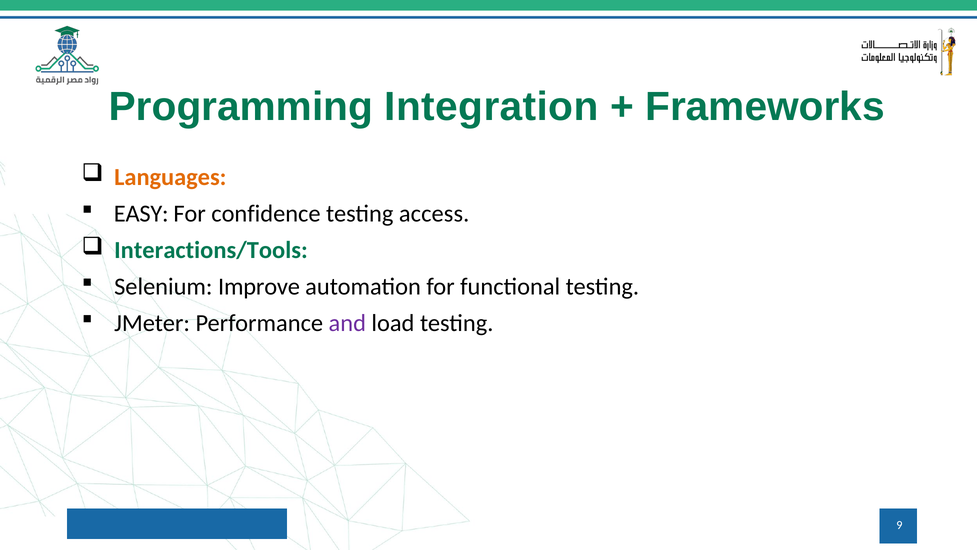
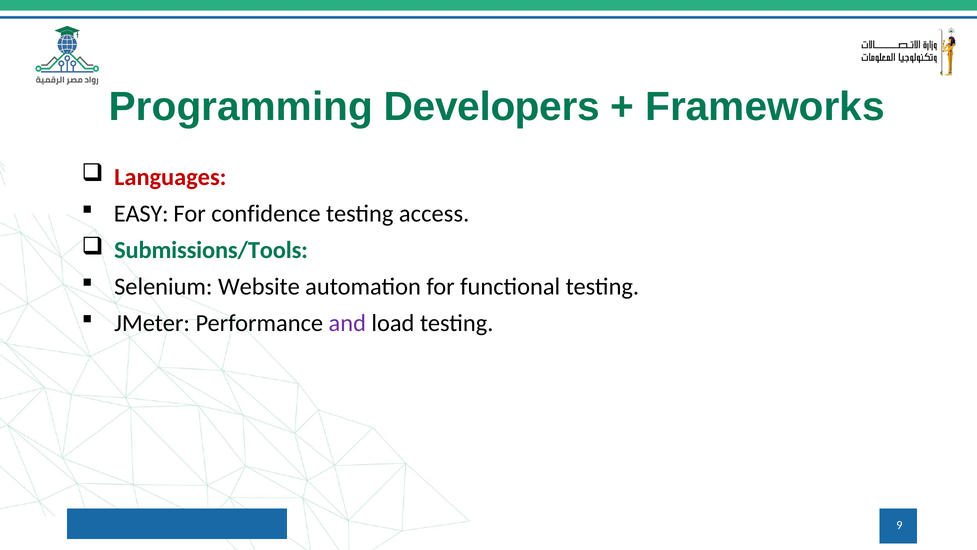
Integration: Integration -> Developers (492, 107)
Languages colour: orange -> red (170, 177)
Interactions/Tools: Interactions/Tools -> Submissions/Tools (211, 250)
Improve: Improve -> Website (259, 286)
